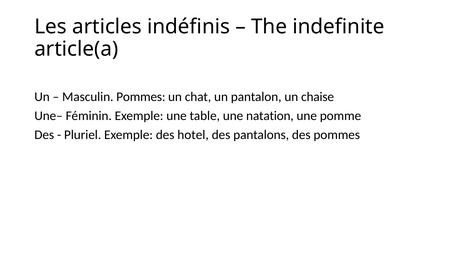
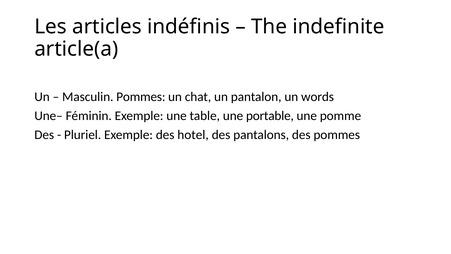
chaise: chaise -> words (318, 97)
natation: natation -> portable (270, 116)
